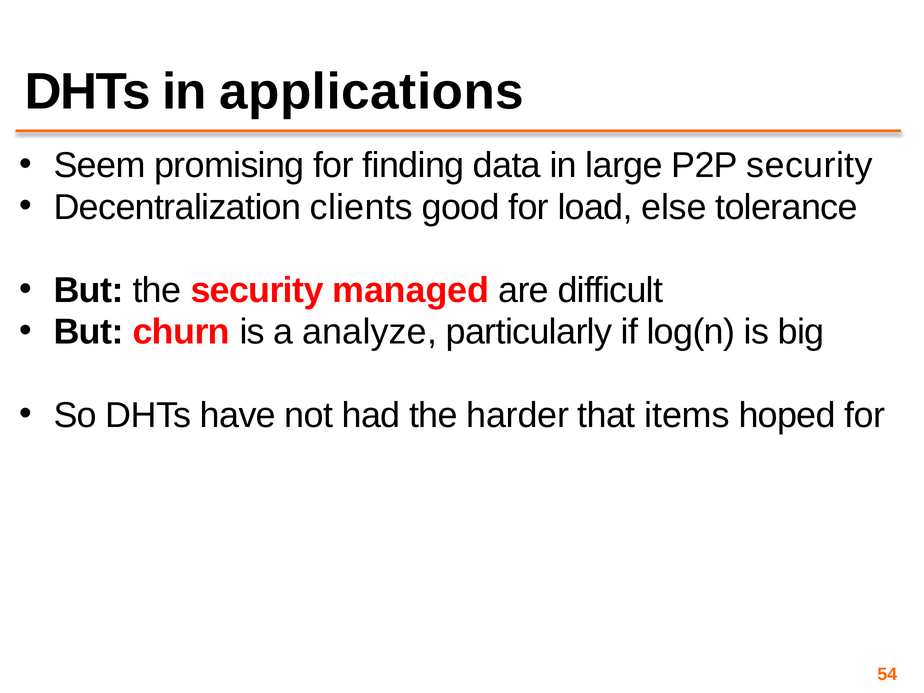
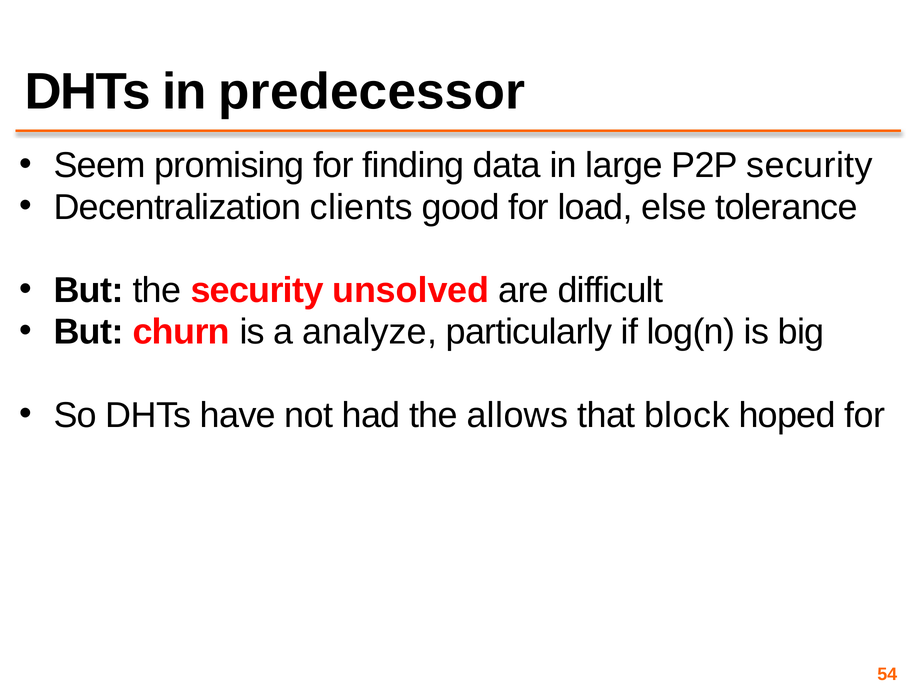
applications: applications -> predecessor (372, 92)
managed: managed -> unsolved (411, 290)
harder: harder -> allows (517, 415)
items: items -> block (687, 415)
